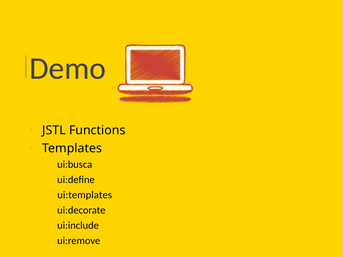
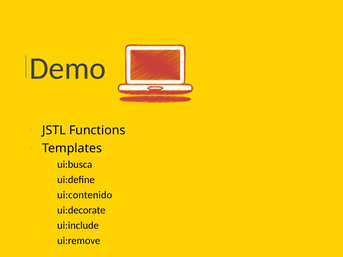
ui:templates: ui:templates -> ui:contenido (85, 195)
